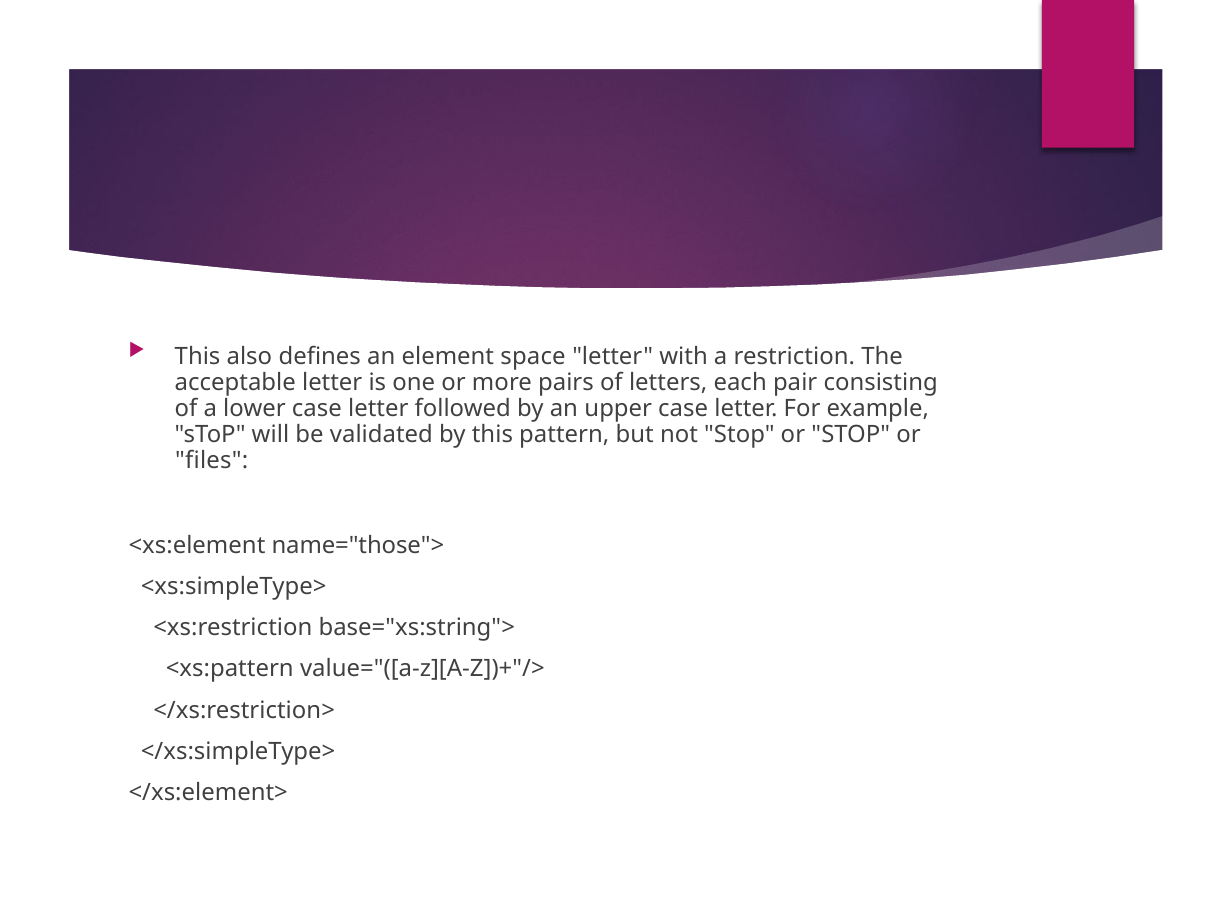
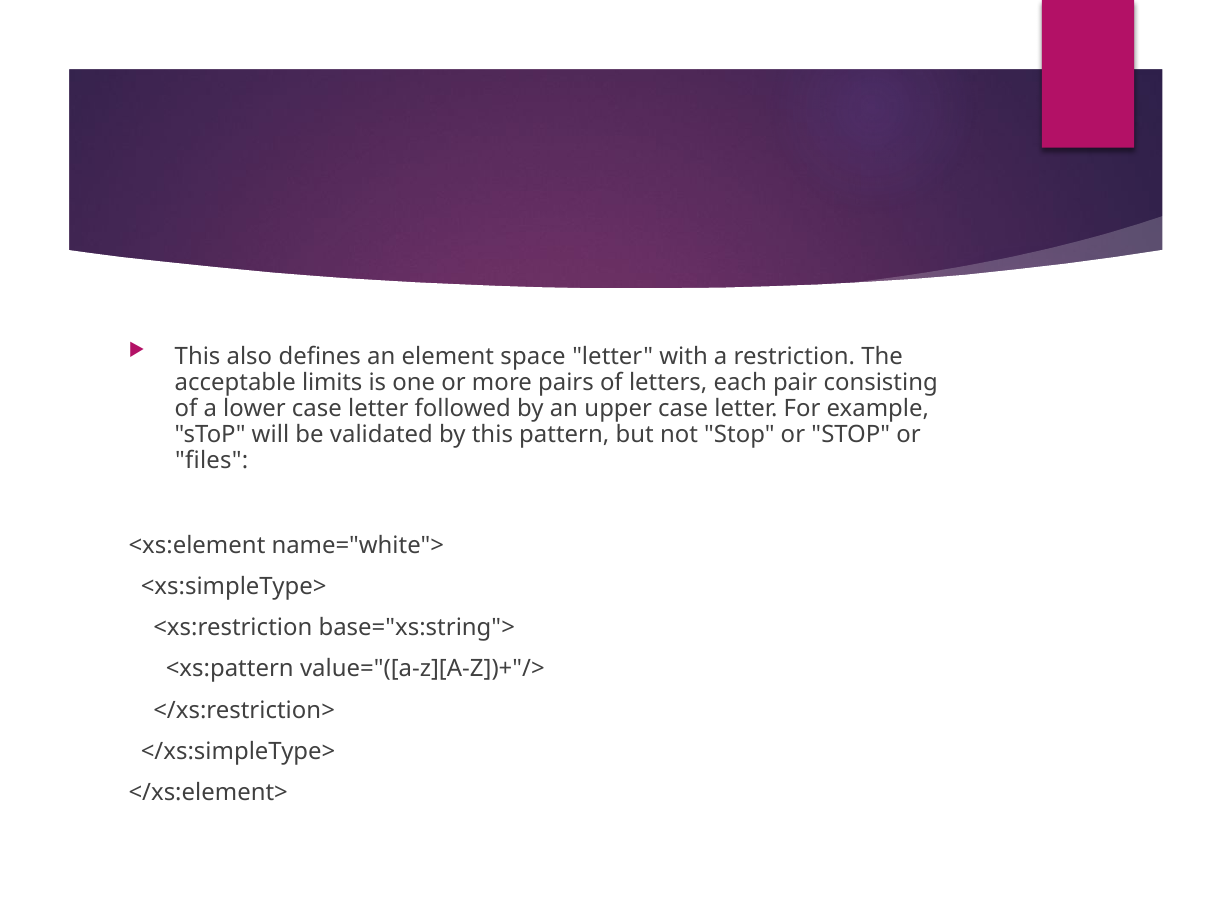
acceptable letter: letter -> limits (332, 383)
name="those">: name="those"> -> name="white"> (358, 546)
